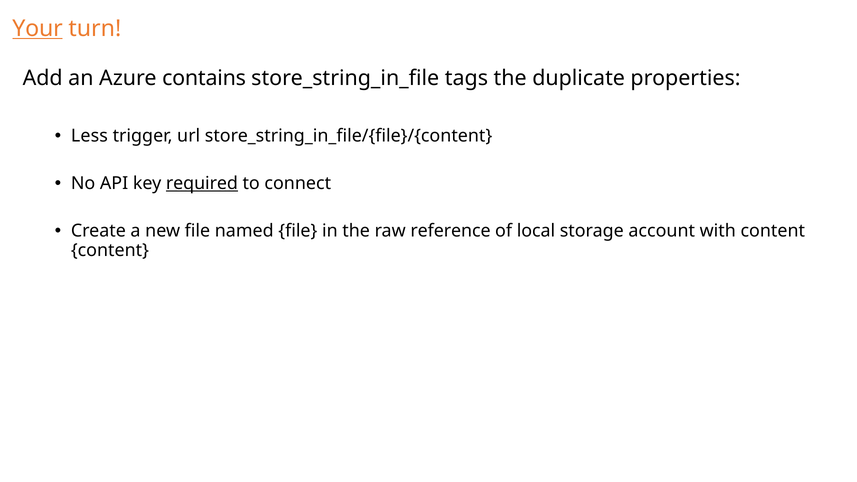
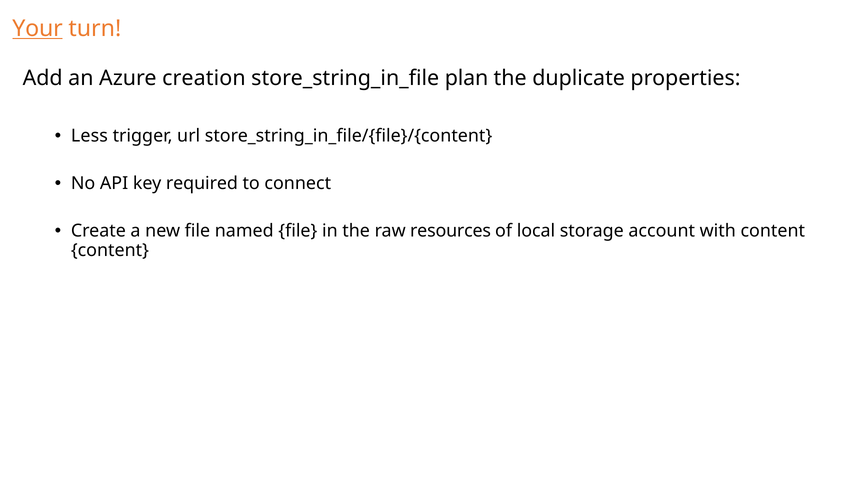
contains: contains -> creation (204, 78)
tags: tags -> plan (467, 78)
required underline: present -> none (202, 183)
reference: reference -> resources (451, 231)
